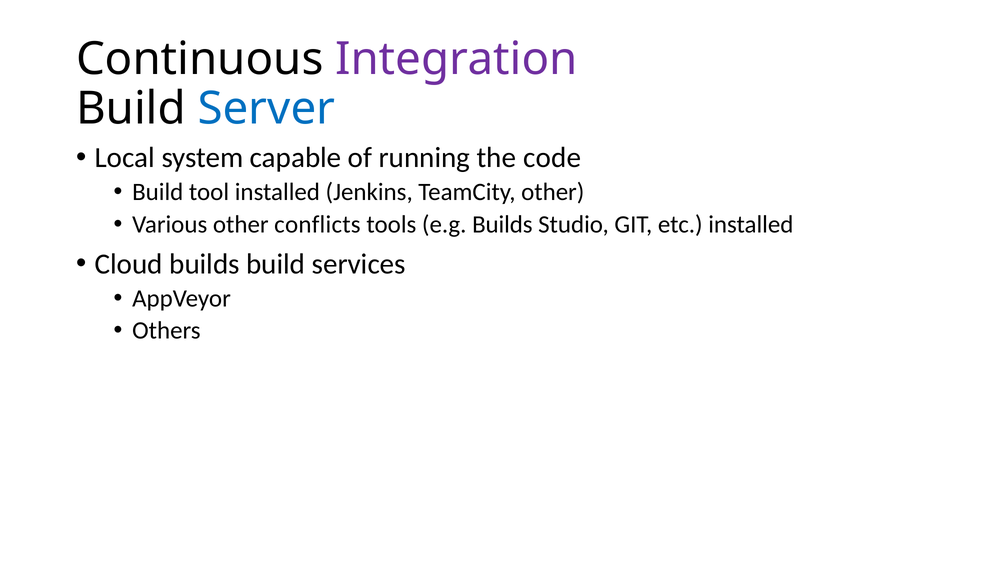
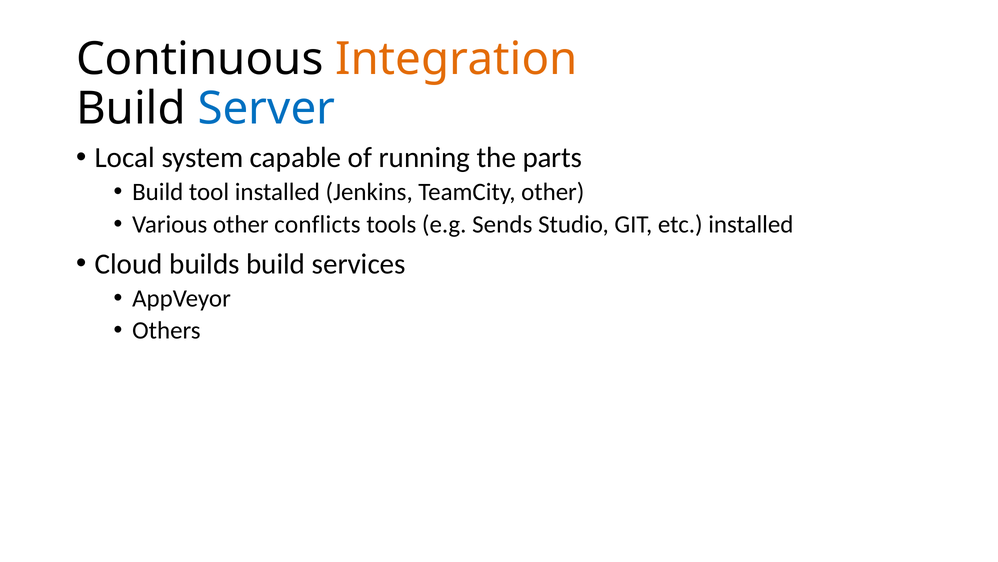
Integration colour: purple -> orange (456, 59)
code: code -> parts (552, 158)
e.g Builds: Builds -> Sends (502, 224)
